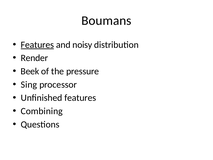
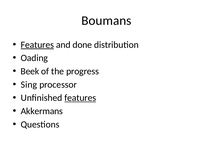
noisy: noisy -> done (82, 45)
Render: Render -> Oading (34, 58)
pressure: pressure -> progress (83, 71)
features underline: none -> present (80, 98)
Combining: Combining -> Akkermans (42, 111)
